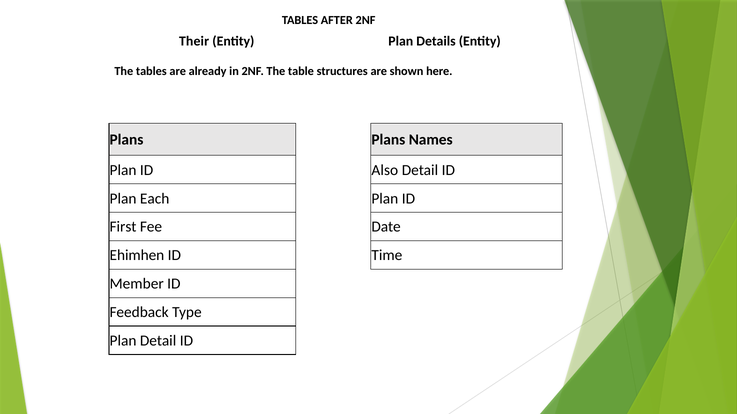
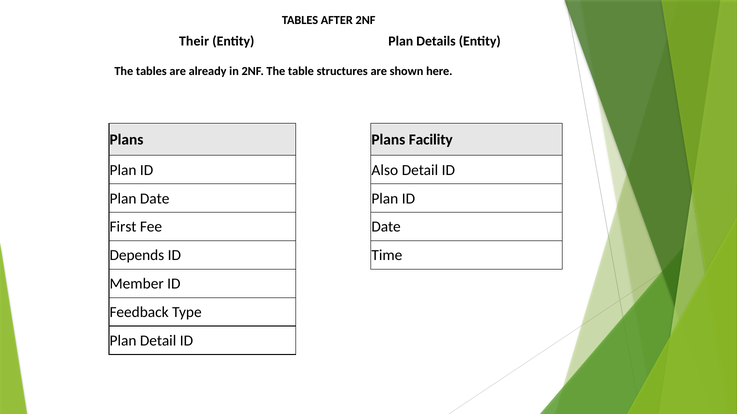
Names: Names -> Facility (431, 140)
Plan Each: Each -> Date (155, 199)
Ehimhen: Ehimhen -> Depends (137, 256)
